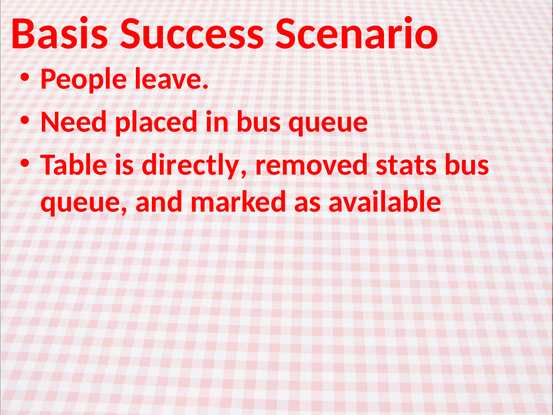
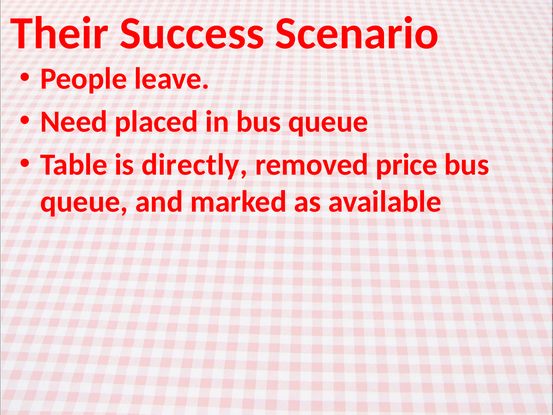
Basis: Basis -> Their (60, 33)
stats: stats -> price (407, 165)
